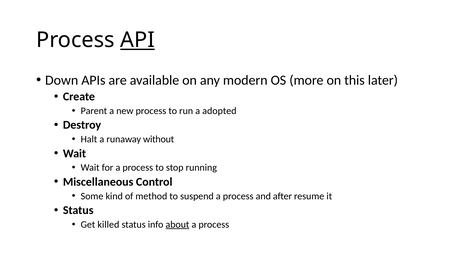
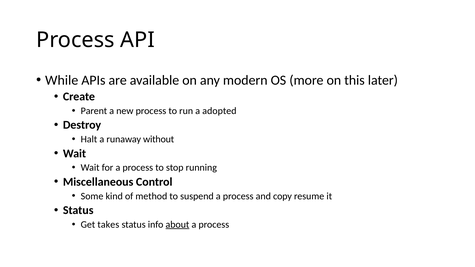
API underline: present -> none (138, 40)
Down: Down -> While (62, 80)
after: after -> copy (282, 196)
killed: killed -> takes (108, 225)
